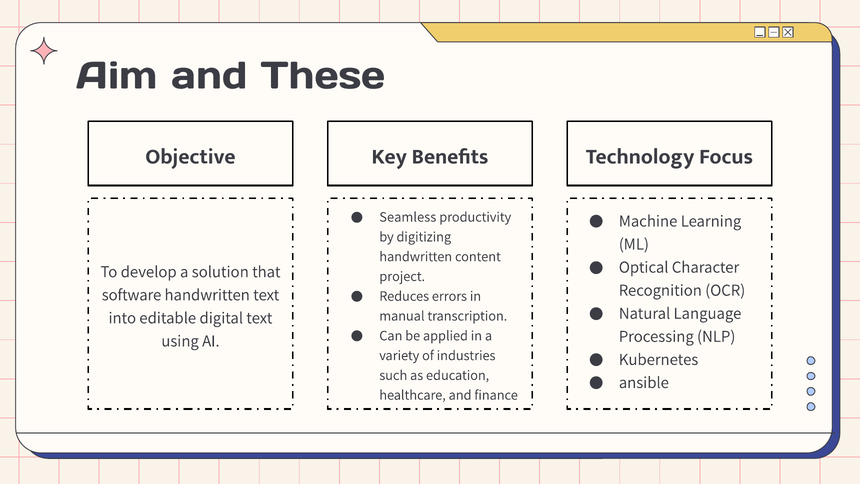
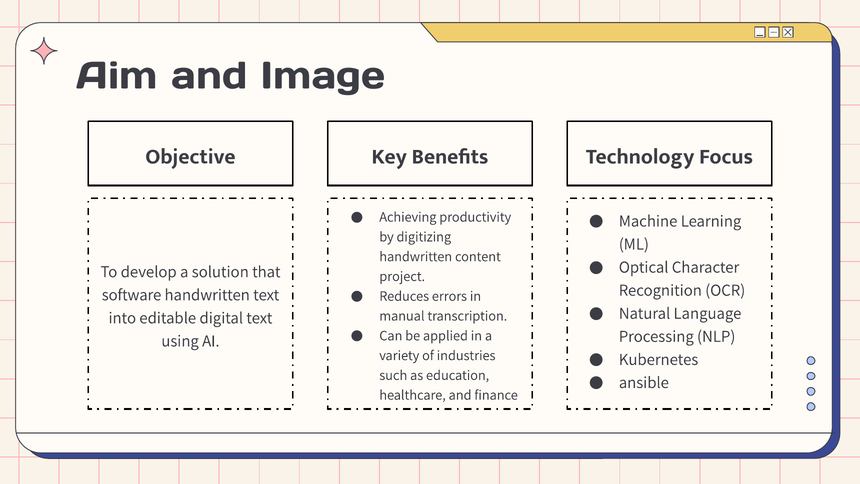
These: These -> Image (323, 76)
Seamless: Seamless -> Achieving (408, 217)
